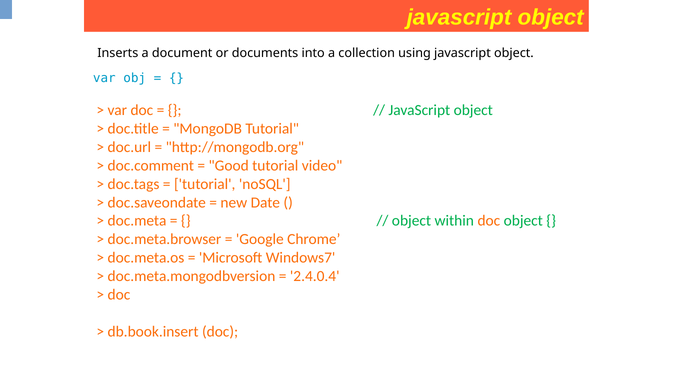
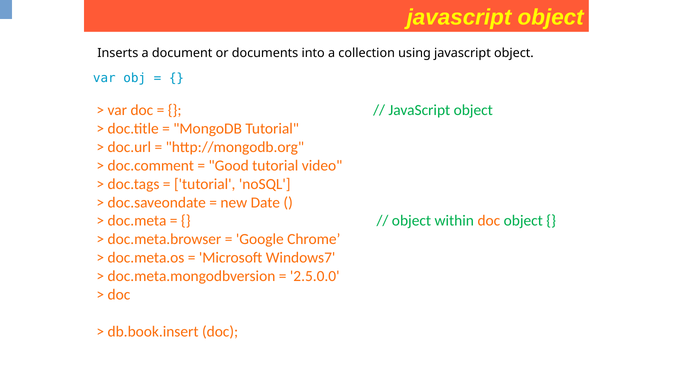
2.4.0.4: 2.4.0.4 -> 2.5.0.0 (315, 277)
